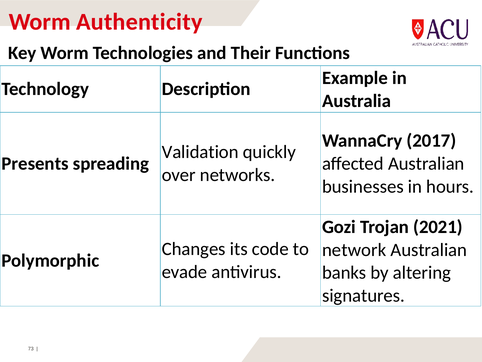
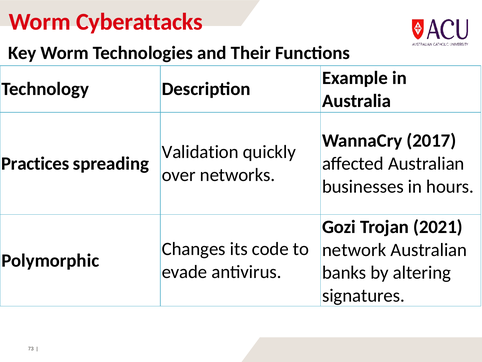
Authenticity: Authenticity -> Cyberattacks (140, 22)
Presents: Presents -> Practices (35, 163)
